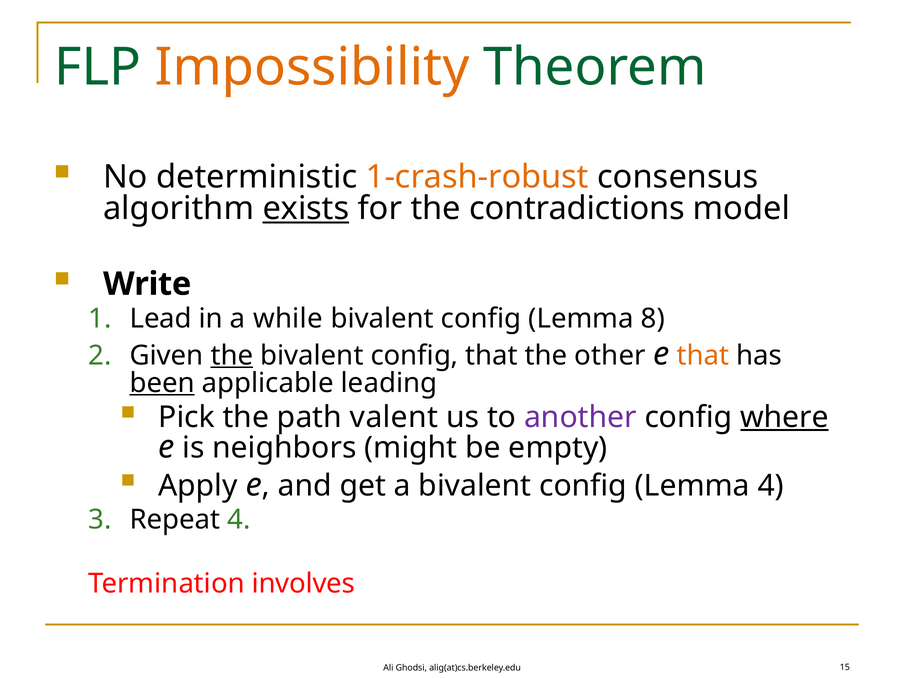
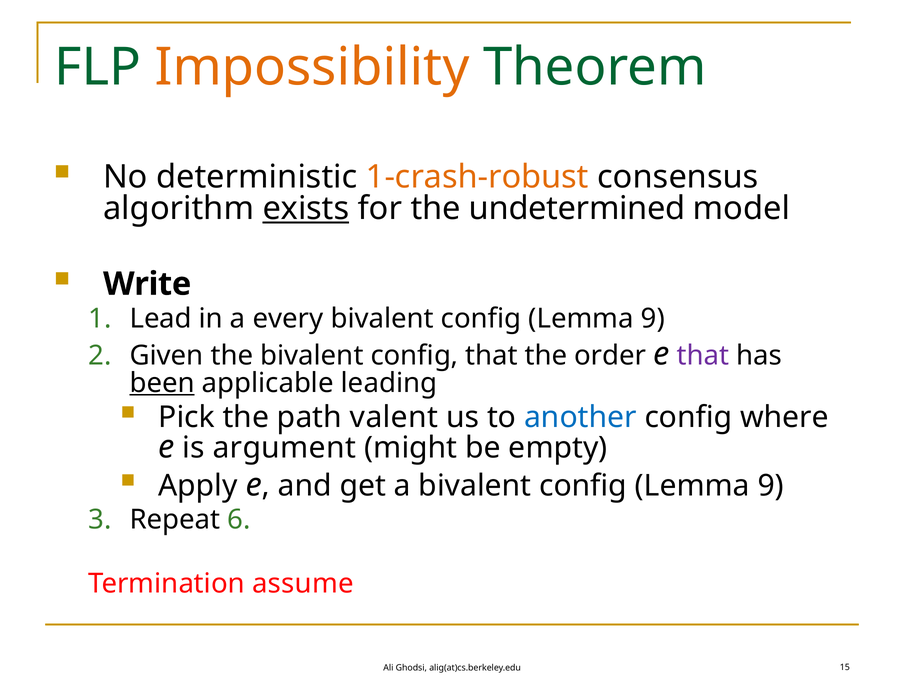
contradictions: contradictions -> undetermined (577, 208)
while: while -> every (288, 319)
8: 8 -> 9 (653, 319)
the underline: present -> none (232, 356)
other: other -> order (610, 356)
that colour: orange -> purple (703, 356)
another colour: purple -> blue (580, 417)
where underline: present -> none (784, 417)
neighbors: neighbors -> argument (284, 448)
4: 4 -> 9 (771, 486)
Repeat 4: 4 -> 6 (239, 520)
involves: involves -> assume (303, 584)
